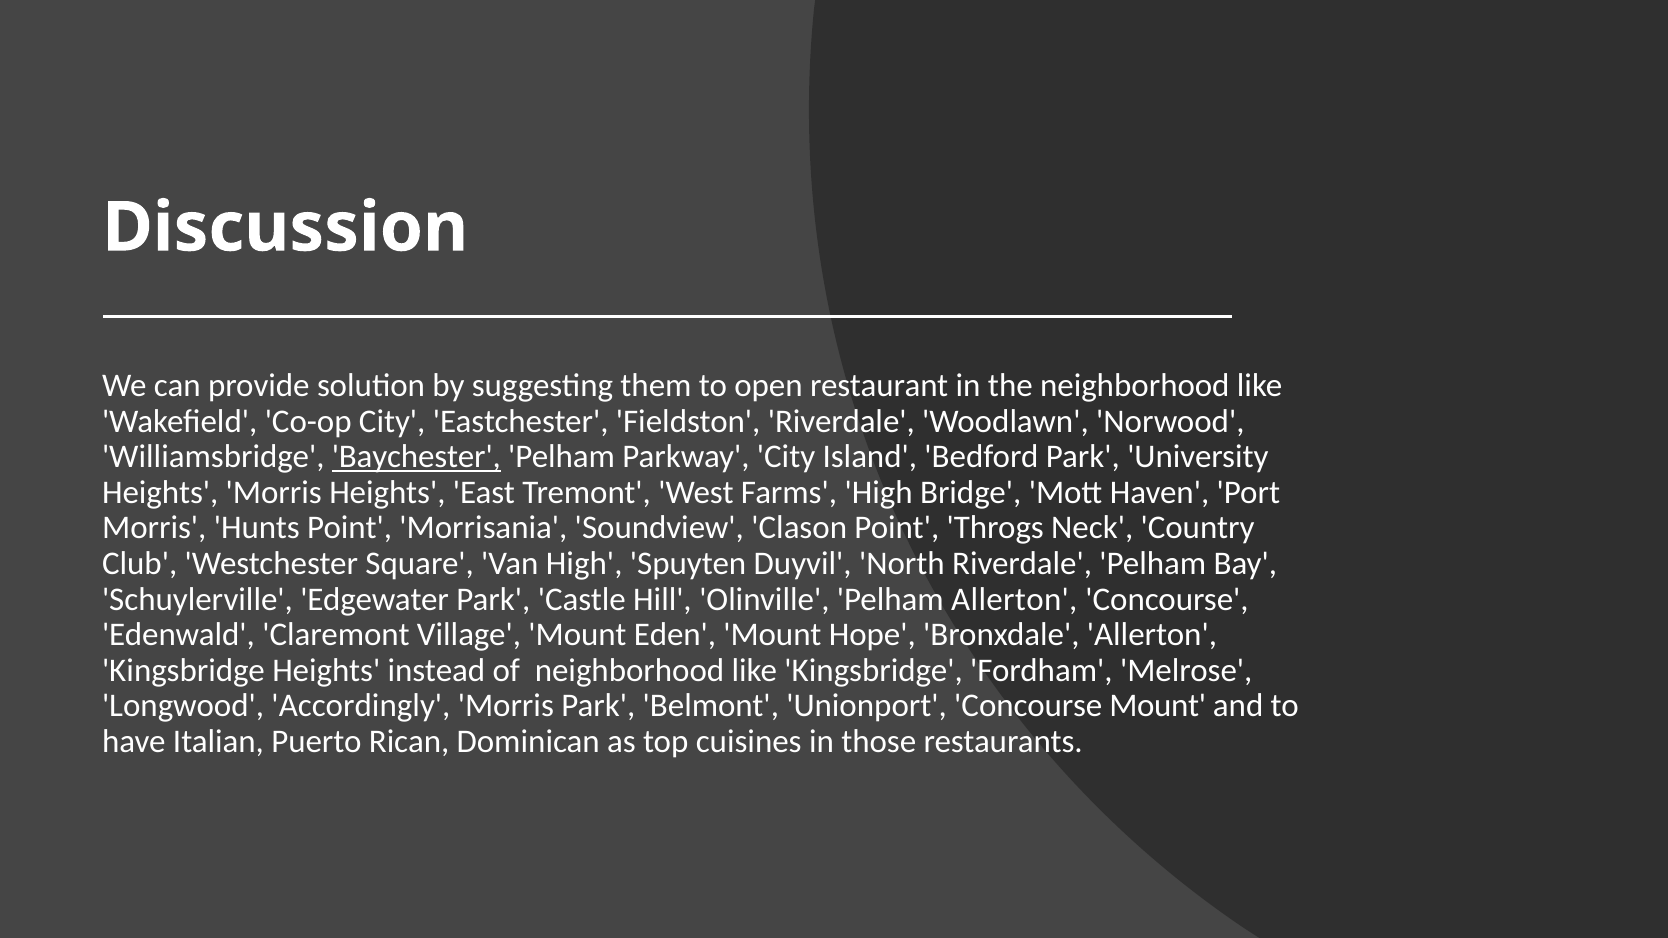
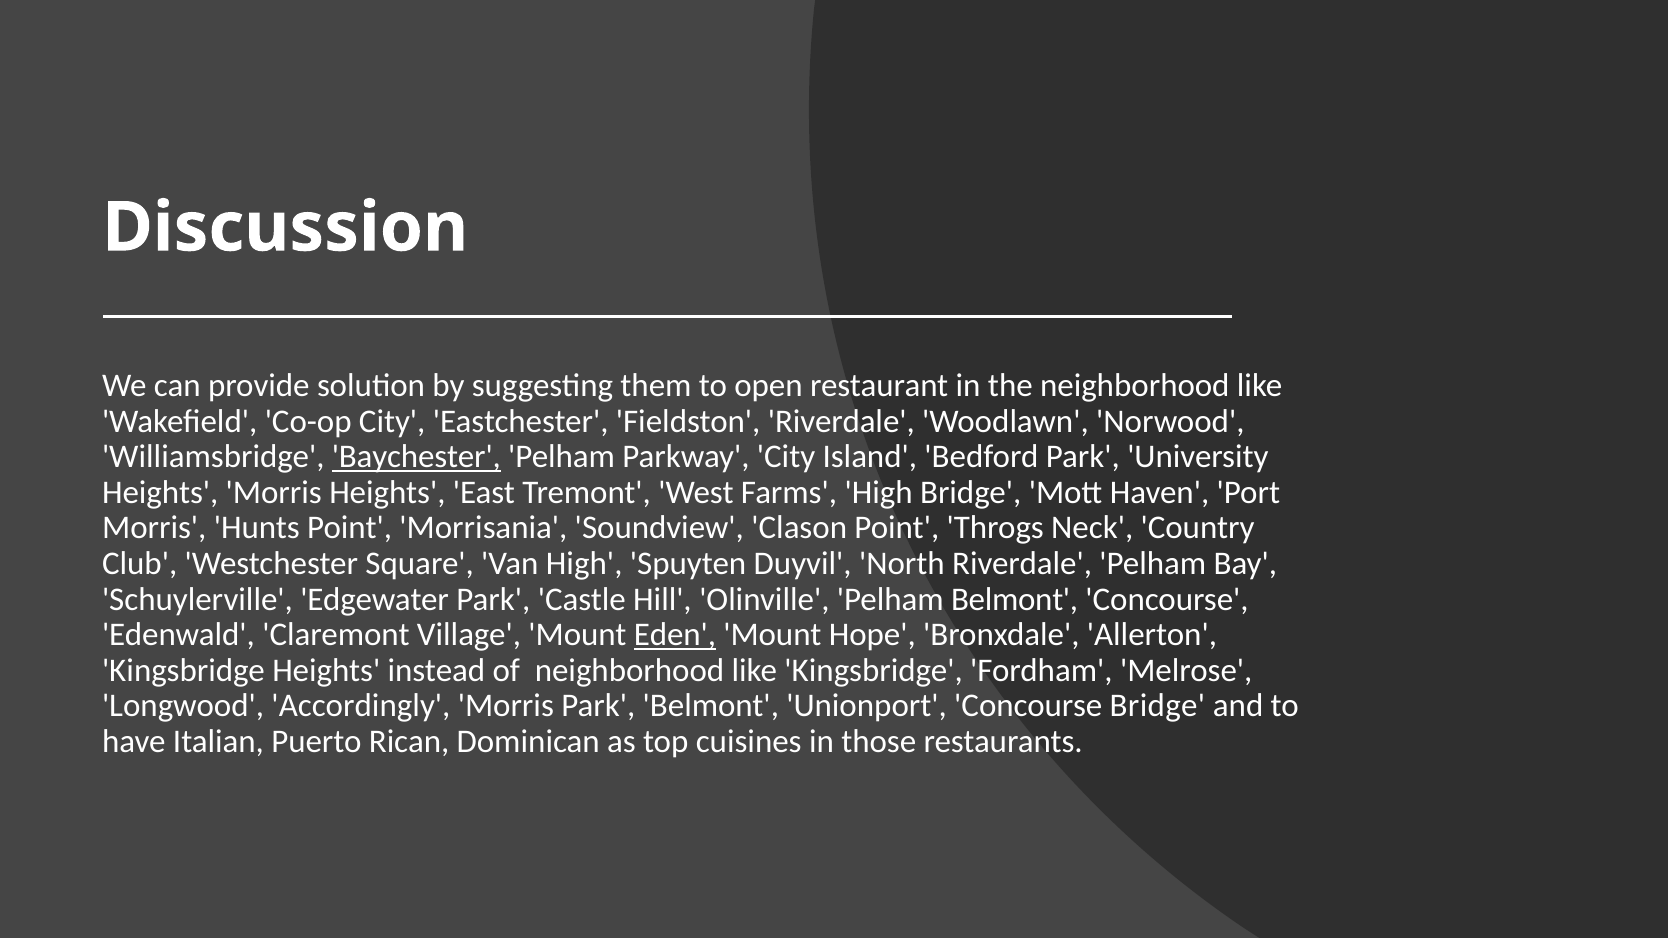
Pelham Allerton: Allerton -> Belmont (1015, 599)
Eden underline: none -> present (675, 635)
Concourse Mount: Mount -> Bridge (1157, 706)
